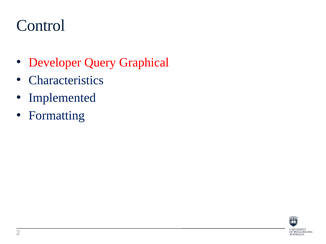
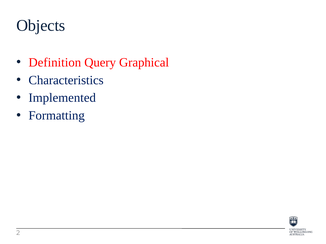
Control: Control -> Objects (41, 26)
Developer: Developer -> Definition (55, 62)
